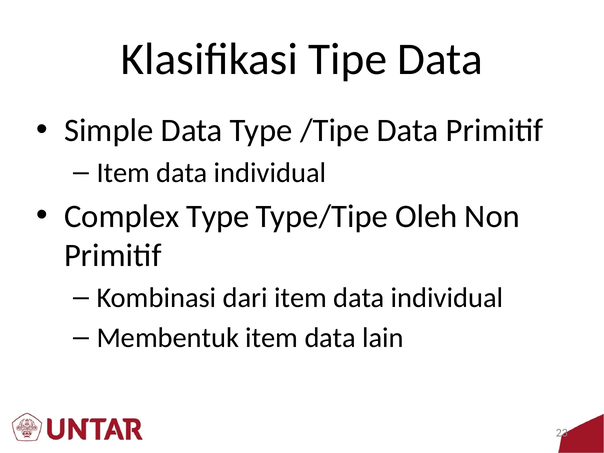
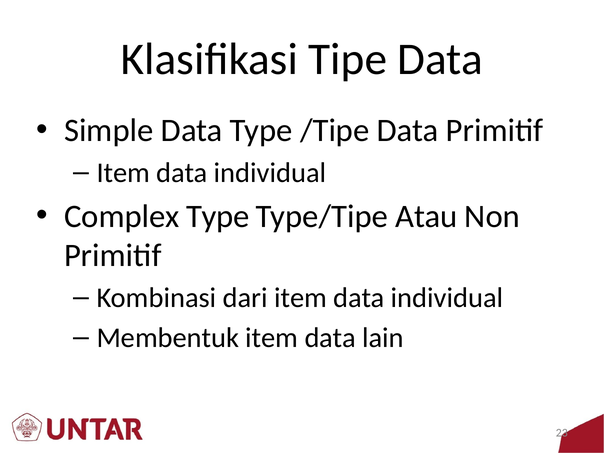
Oleh: Oleh -> Atau (426, 216)
